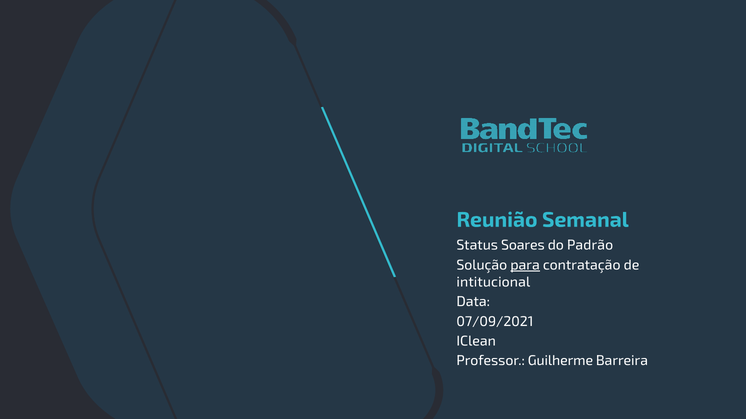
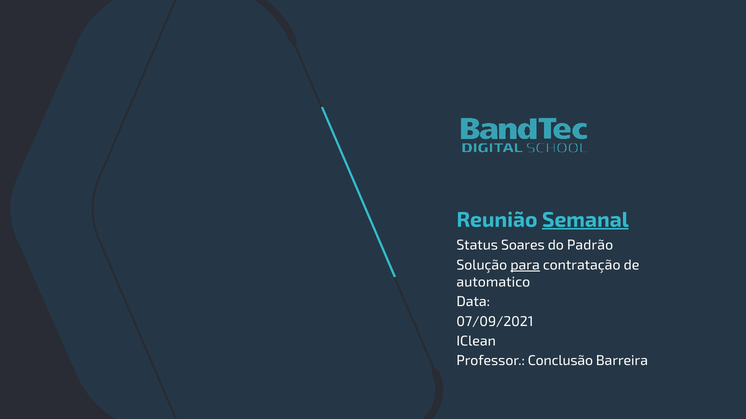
Semanal underline: none -> present (585, 220)
intitucional: intitucional -> automatico (493, 282)
Guilherme: Guilherme -> Conclusão (560, 361)
